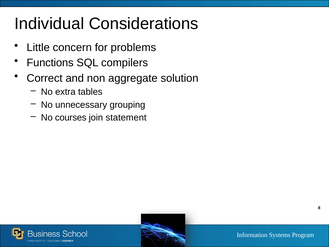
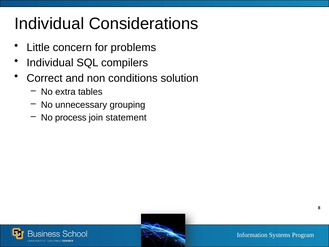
Functions: Functions -> Individual (50, 63)
aggregate: aggregate -> conditions (133, 78)
courses: courses -> process (71, 117)
